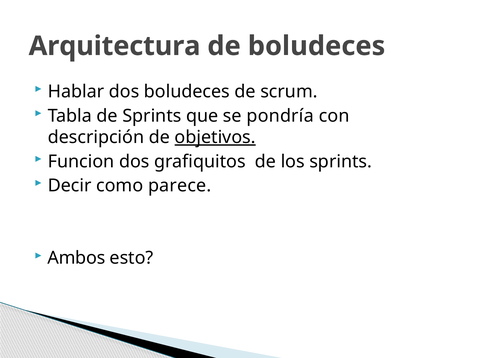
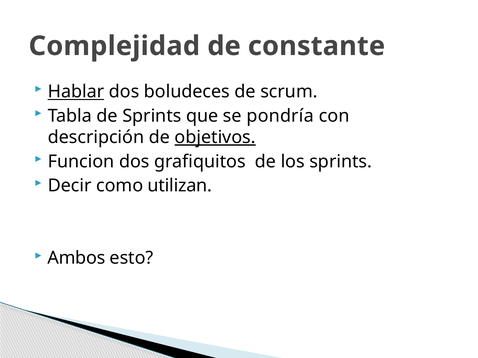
Arquitectura: Arquitectura -> Complejidad (114, 46)
de boludeces: boludeces -> constante (316, 46)
Hablar underline: none -> present (76, 92)
parece: parece -> utilizan (180, 186)
